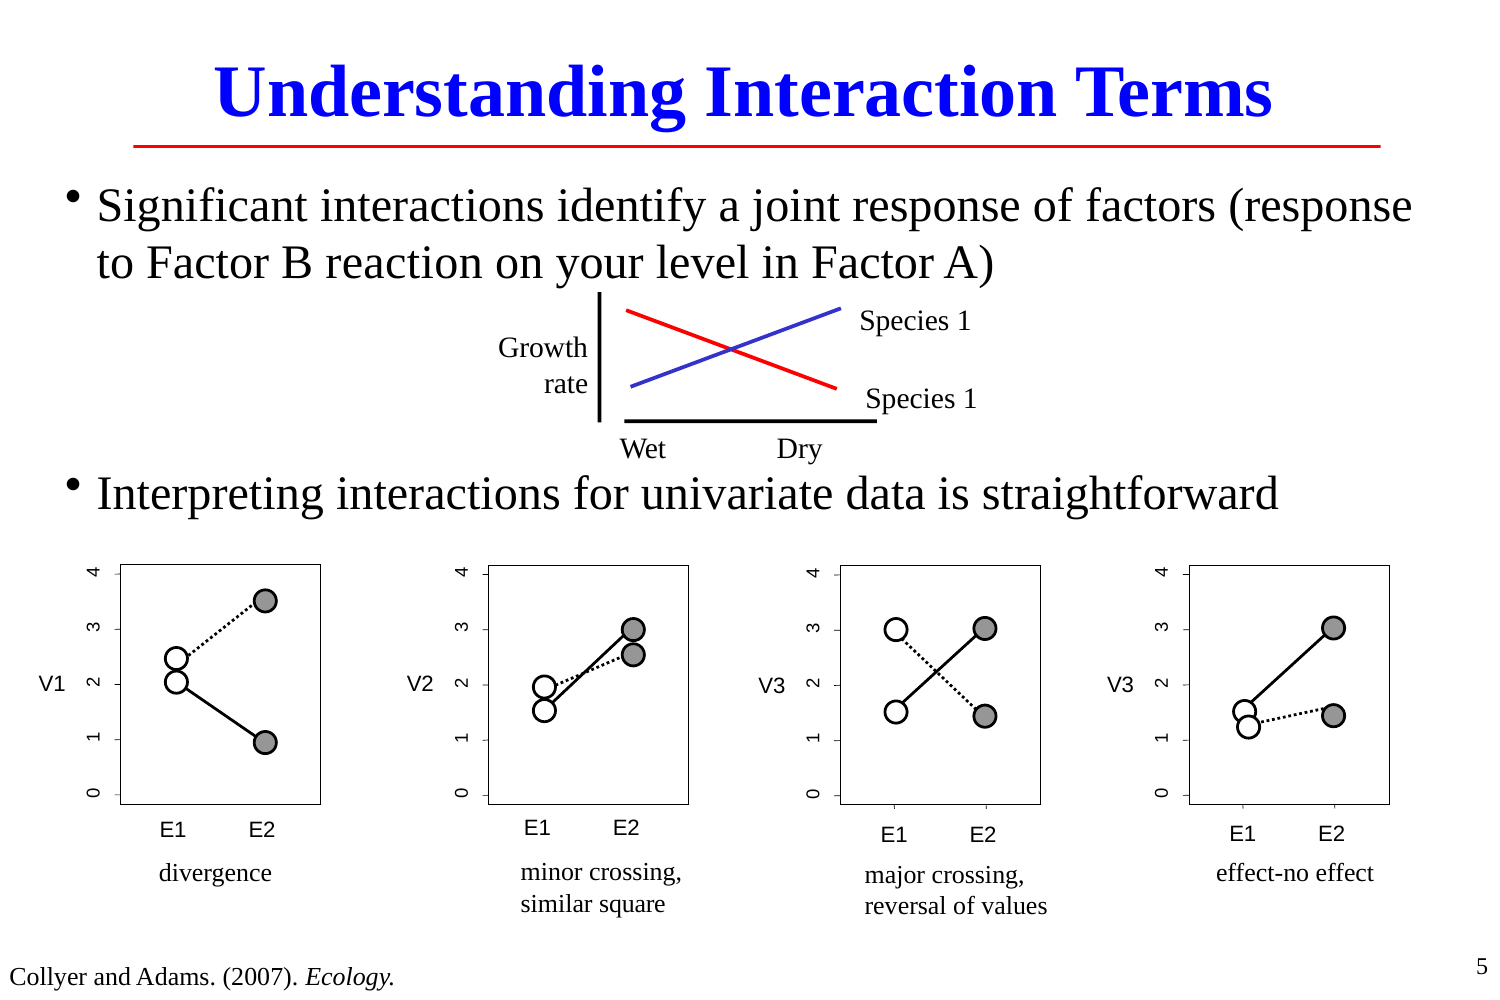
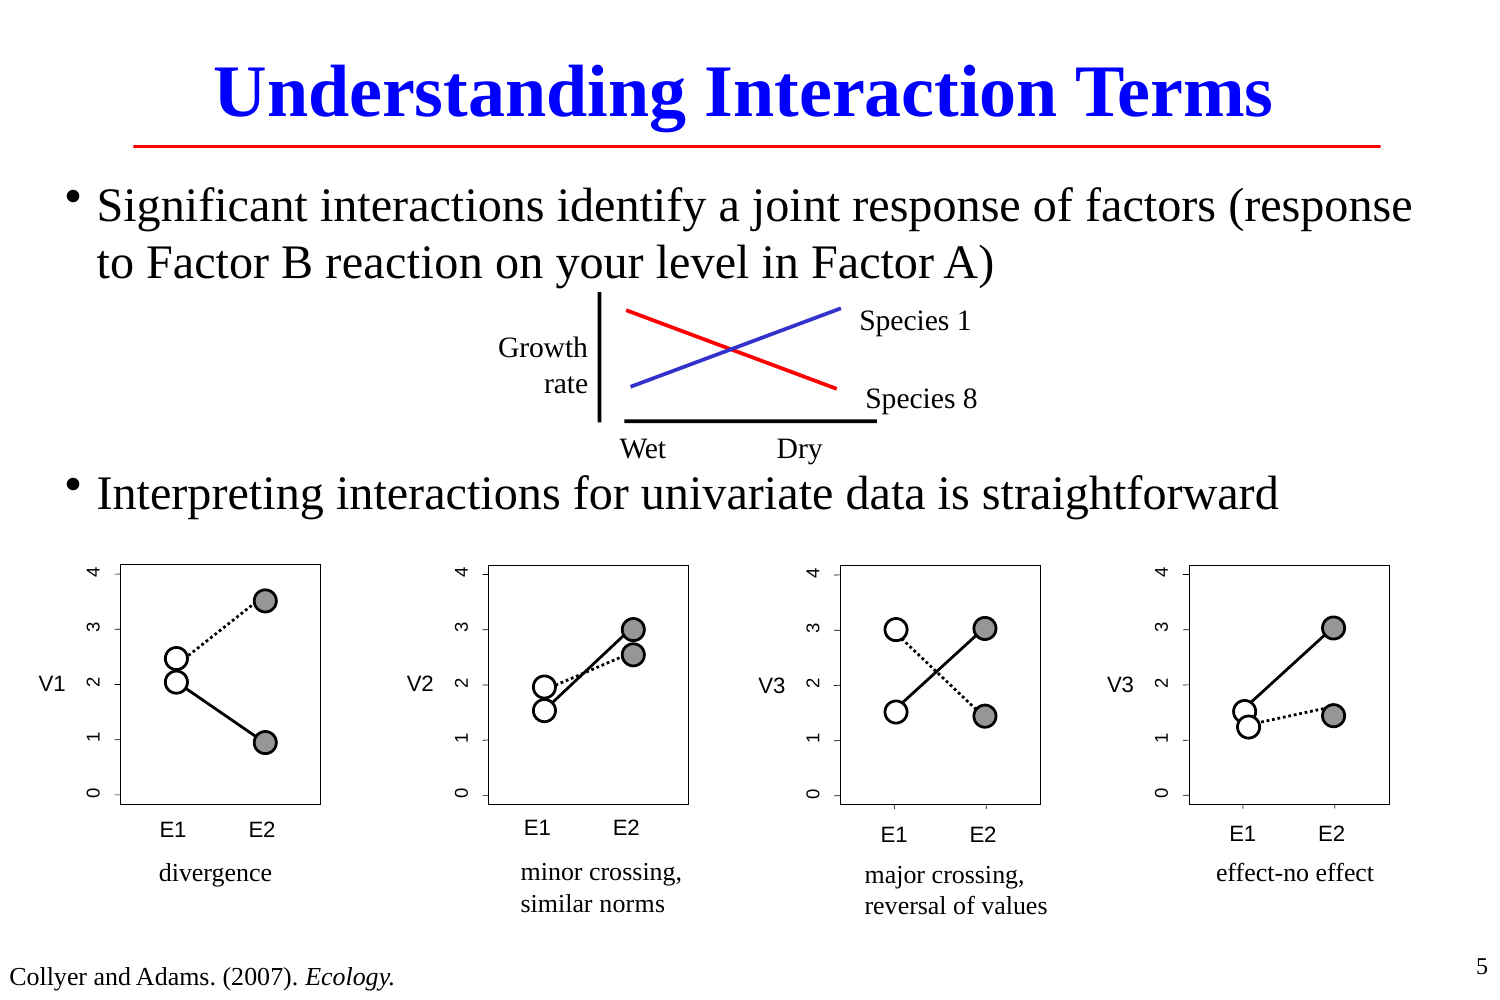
1: 1 -> 8 (970, 399)
square: square -> norms (632, 904)
